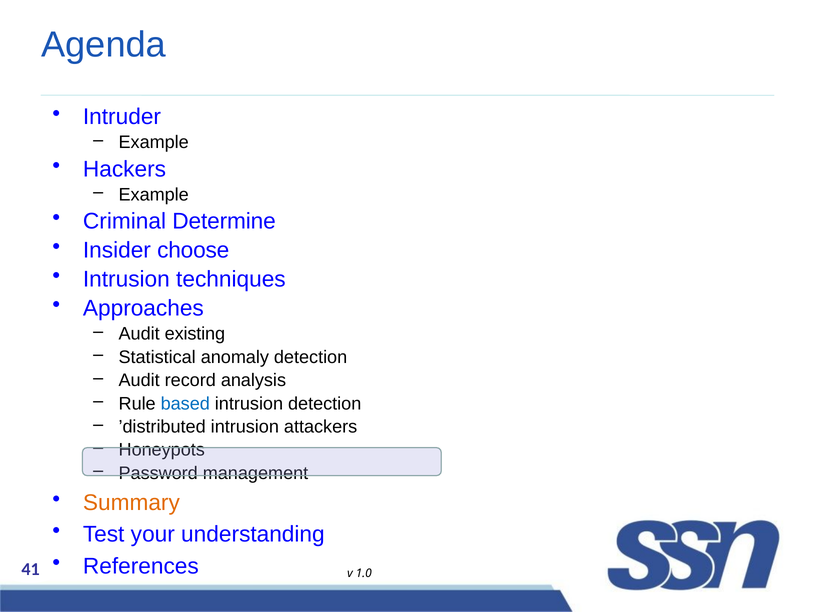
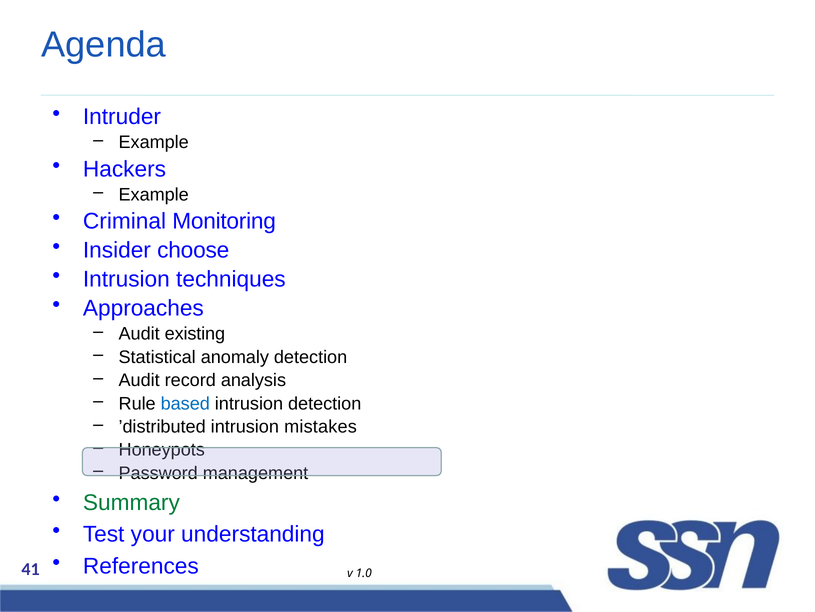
Determine: Determine -> Monitoring (224, 221)
attackers: attackers -> mistakes (320, 426)
Summary colour: orange -> green (131, 502)
